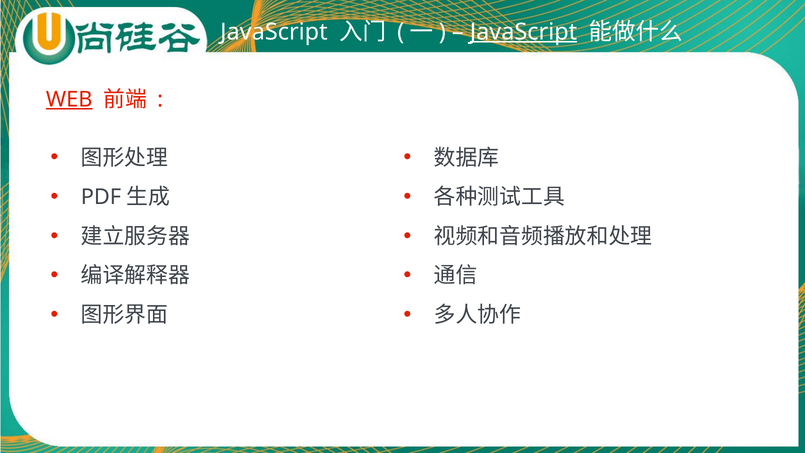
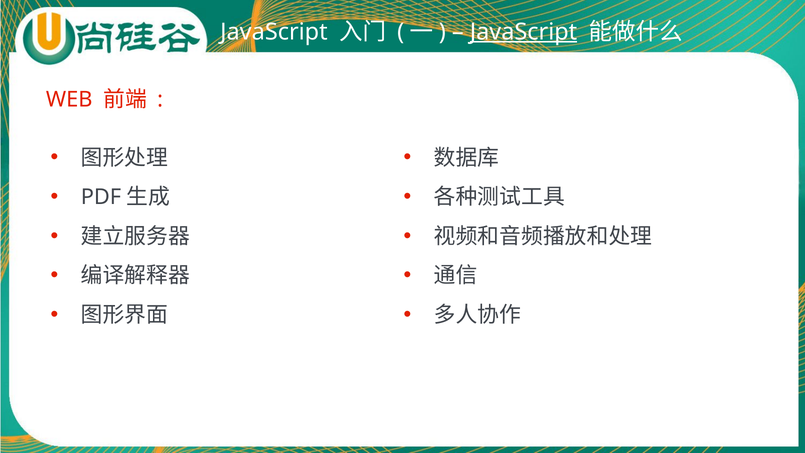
WEB underline: present -> none (69, 99)
